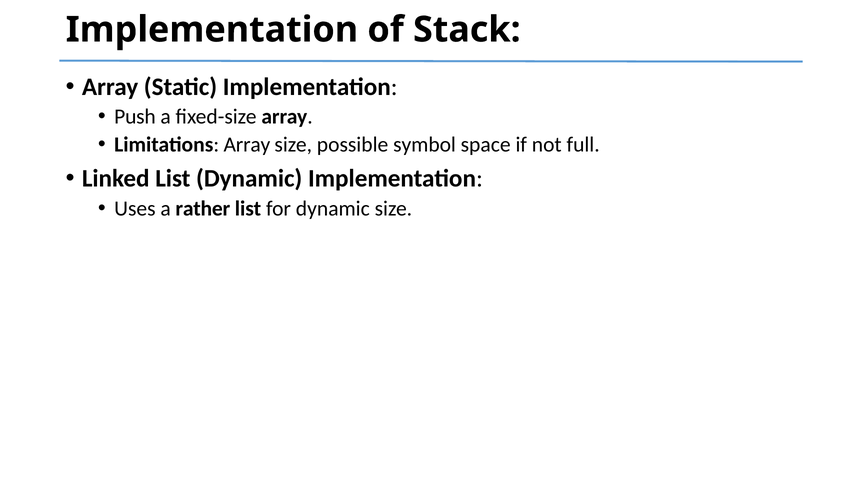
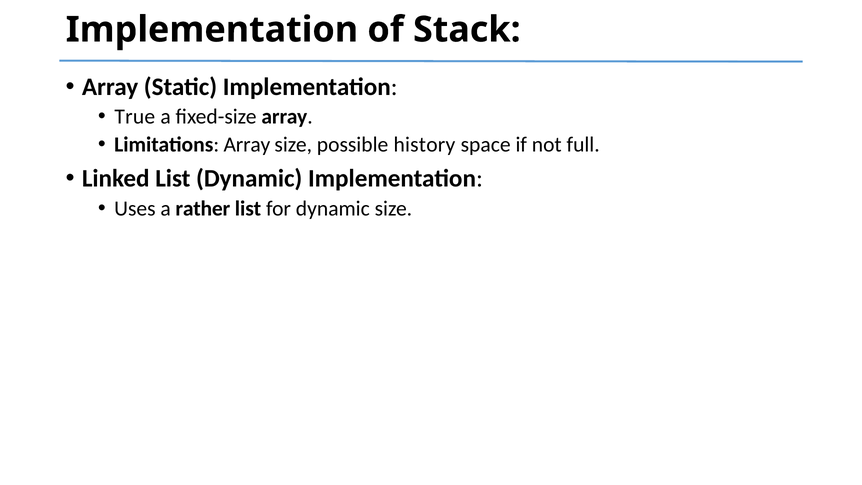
Push: Push -> True (135, 117)
symbol: symbol -> history (424, 144)
